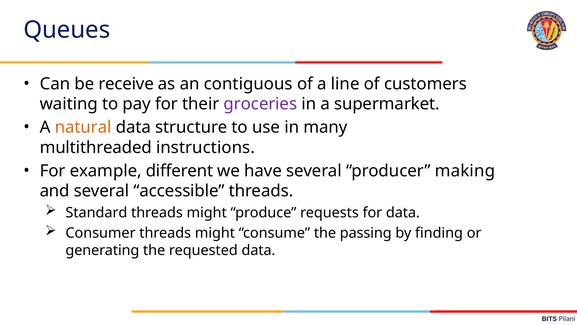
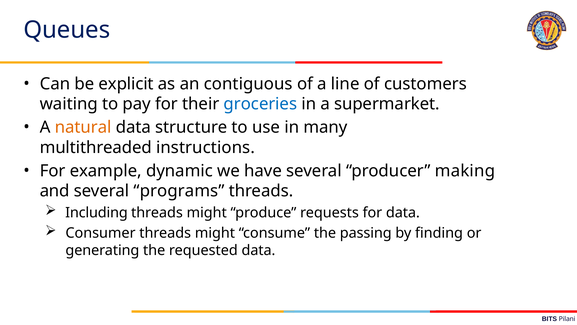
receive: receive -> explicit (126, 84)
groceries colour: purple -> blue (260, 104)
different: different -> dynamic (179, 171)
accessible: accessible -> programs (179, 191)
Standard: Standard -> Including (96, 212)
